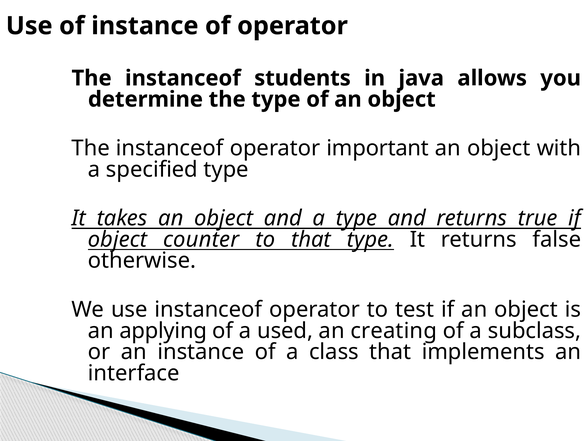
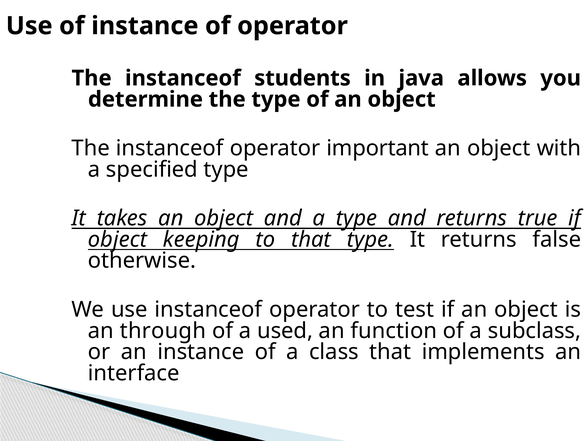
counter: counter -> keeping (201, 239)
applying: applying -> through (163, 330)
creating: creating -> function (394, 330)
